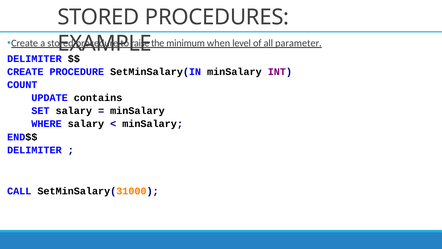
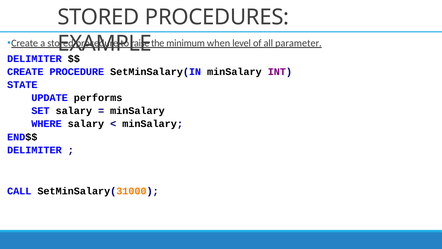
COUNT: COUNT -> STATE (22, 85)
contains: contains -> performs (98, 98)
